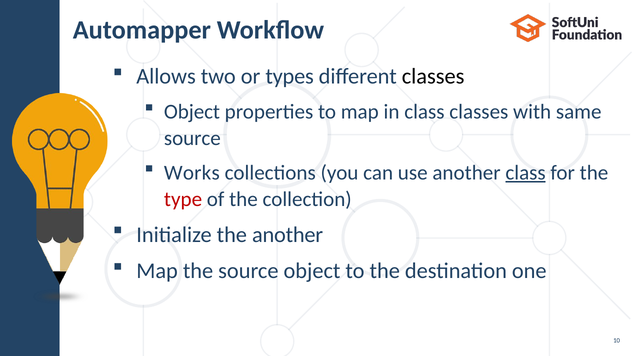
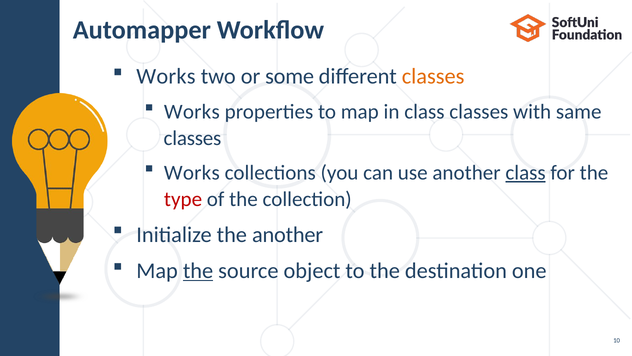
Allows: Allows -> Works (166, 76)
types: types -> some (290, 76)
classes colour: black -> orange (433, 76)
Object: Object -> Works (192, 111)
source: source -> classes (192, 138)
the underline: none -> present (198, 270)
